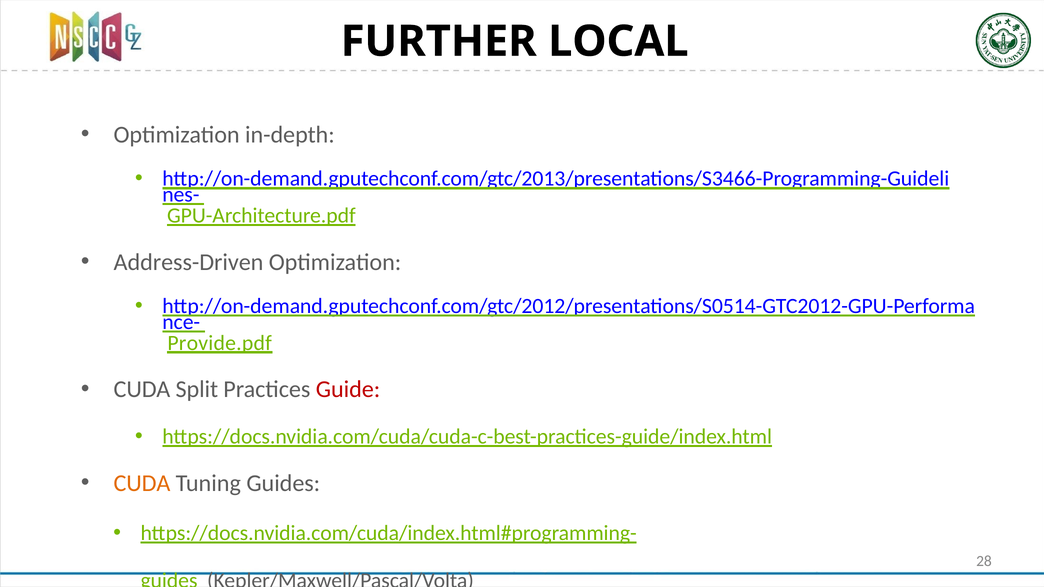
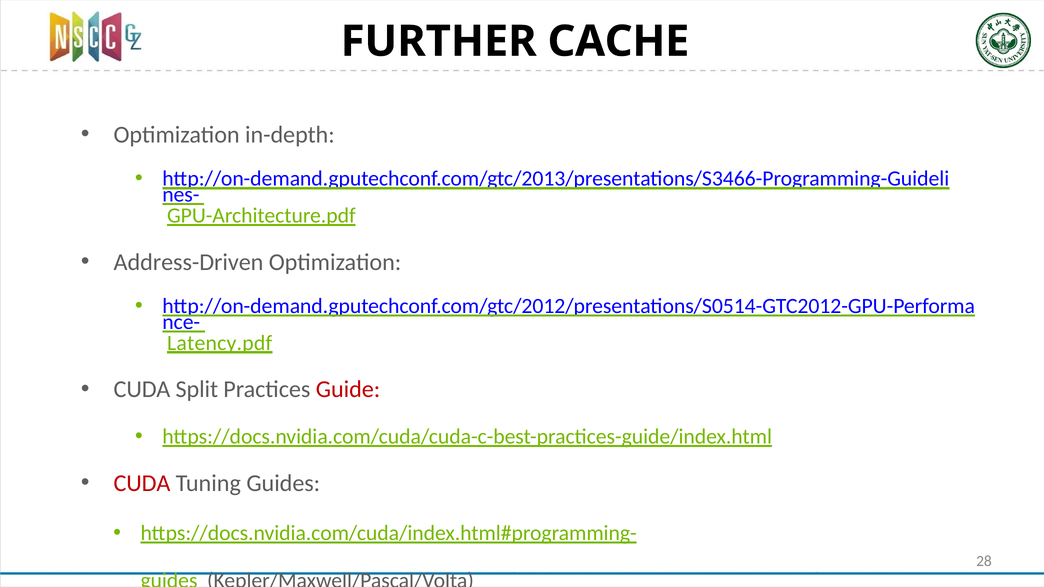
LOCAL: LOCAL -> CACHE (618, 41)
Provide.pdf: Provide.pdf -> Latency.pdf (220, 343)
CUDA colour: orange -> red (142, 484)
